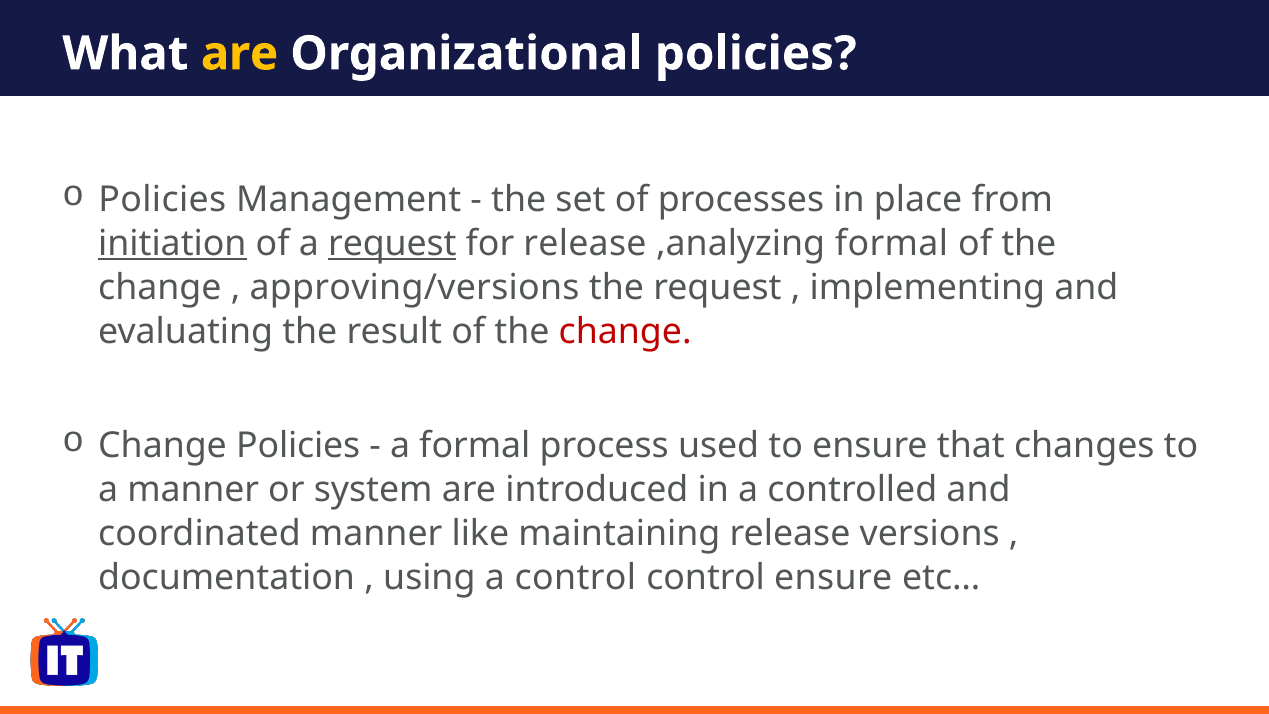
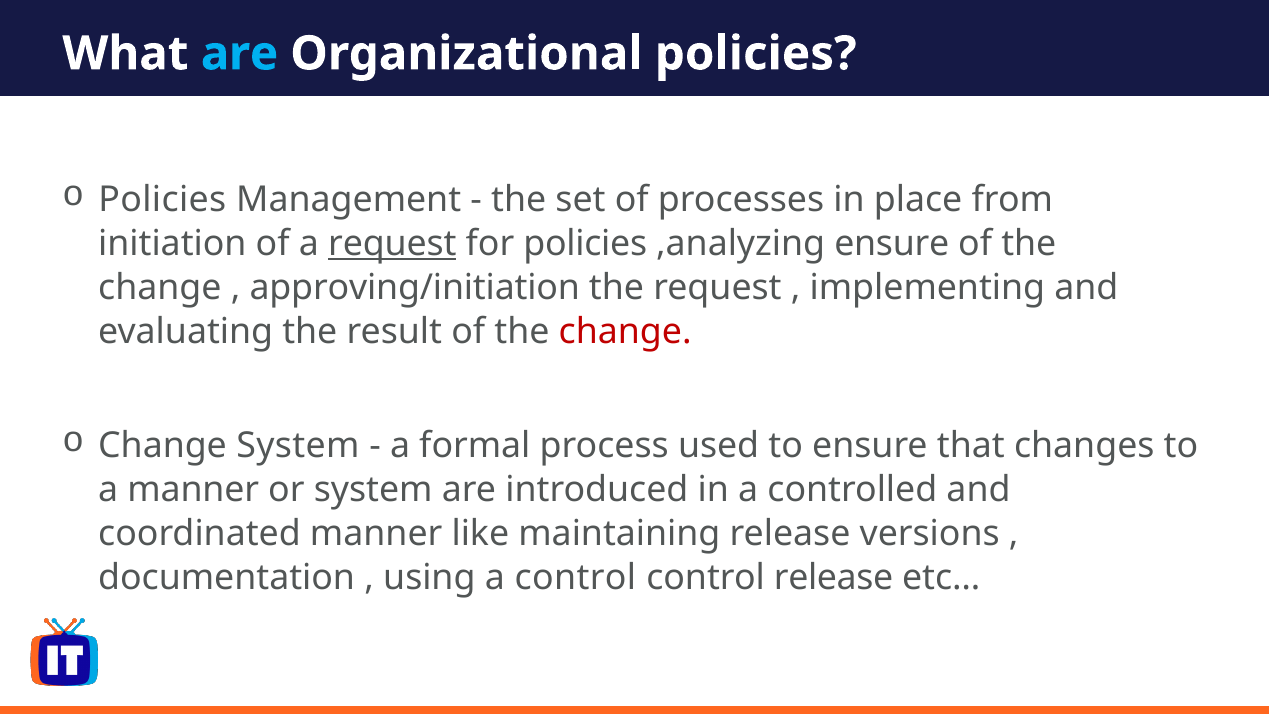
are colour: yellow -> light blue (240, 54)
initiation underline: present -> none (172, 244)
for release: release -> policies (585, 244)
,analyzing formal: formal -> ensure (892, 244)
approving/versions: approving/versions -> approving/initiation (415, 288)
Change Policies: Policies -> System (298, 446)
control ensure: ensure -> release (834, 577)
